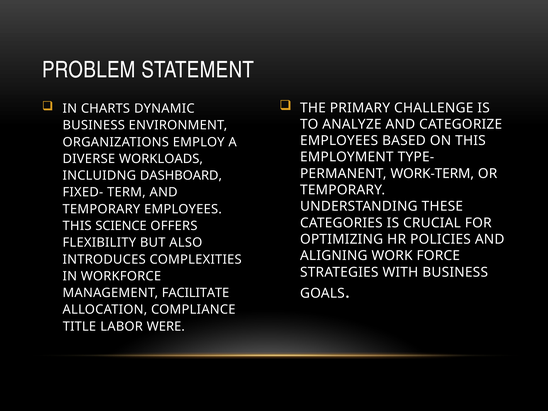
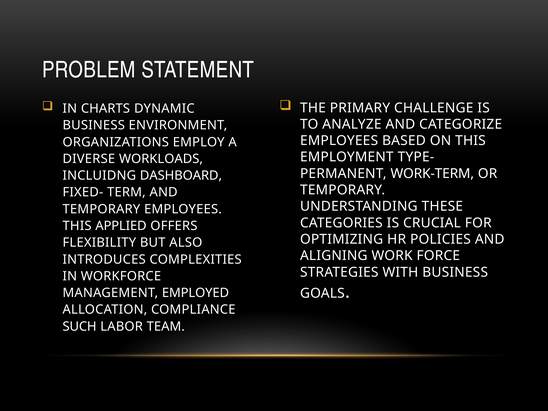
SCIENCE: SCIENCE -> APPLIED (121, 226)
FACILITATE: FACILITATE -> EMPLOYED (196, 293)
TITLE: TITLE -> SUCH (80, 326)
WERE: WERE -> TEAM (166, 326)
